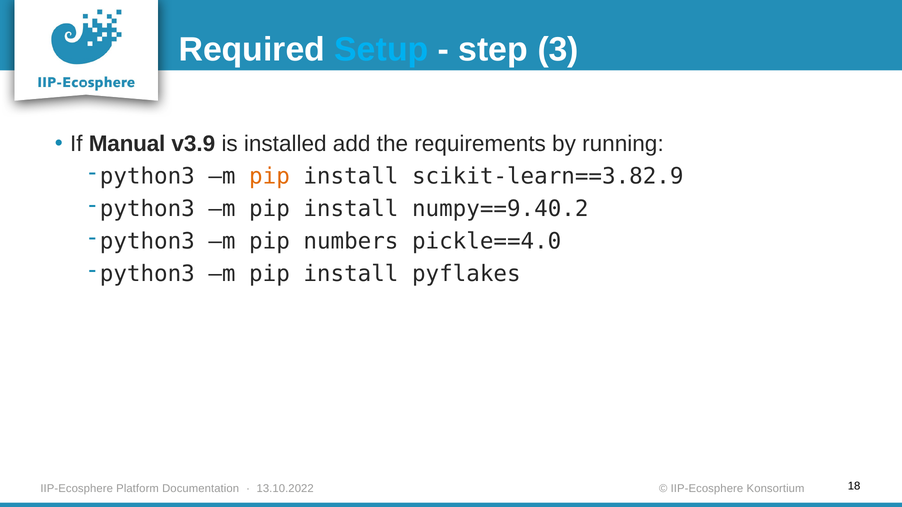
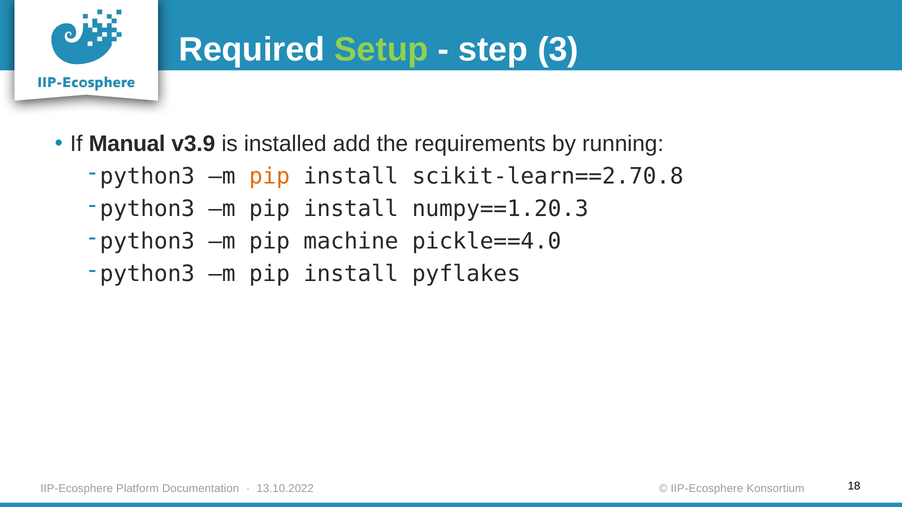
Setup colour: light blue -> light green (381, 50)
scikit-learn==3.82.9: scikit-learn==3.82.9 -> scikit-learn==2.70.8 (548, 177)
numpy==9.40.2: numpy==9.40.2 -> numpy==1.20.3 (500, 209)
numbers: numbers -> machine (351, 242)
